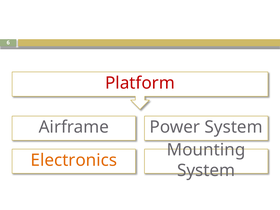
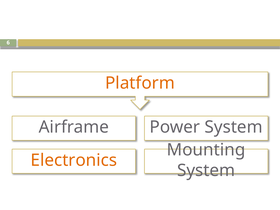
Platform colour: red -> orange (140, 83)
